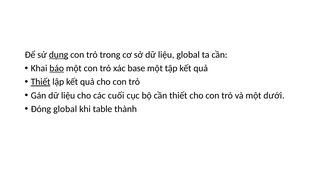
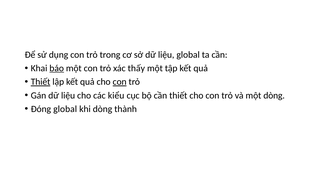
dụng underline: present -> none (59, 55)
base: base -> thấy (136, 68)
con underline: none -> present (120, 82)
cuối: cuối -> kiểu (116, 96)
một dưới: dưới -> dòng (274, 96)
khi table: table -> dòng (103, 109)
